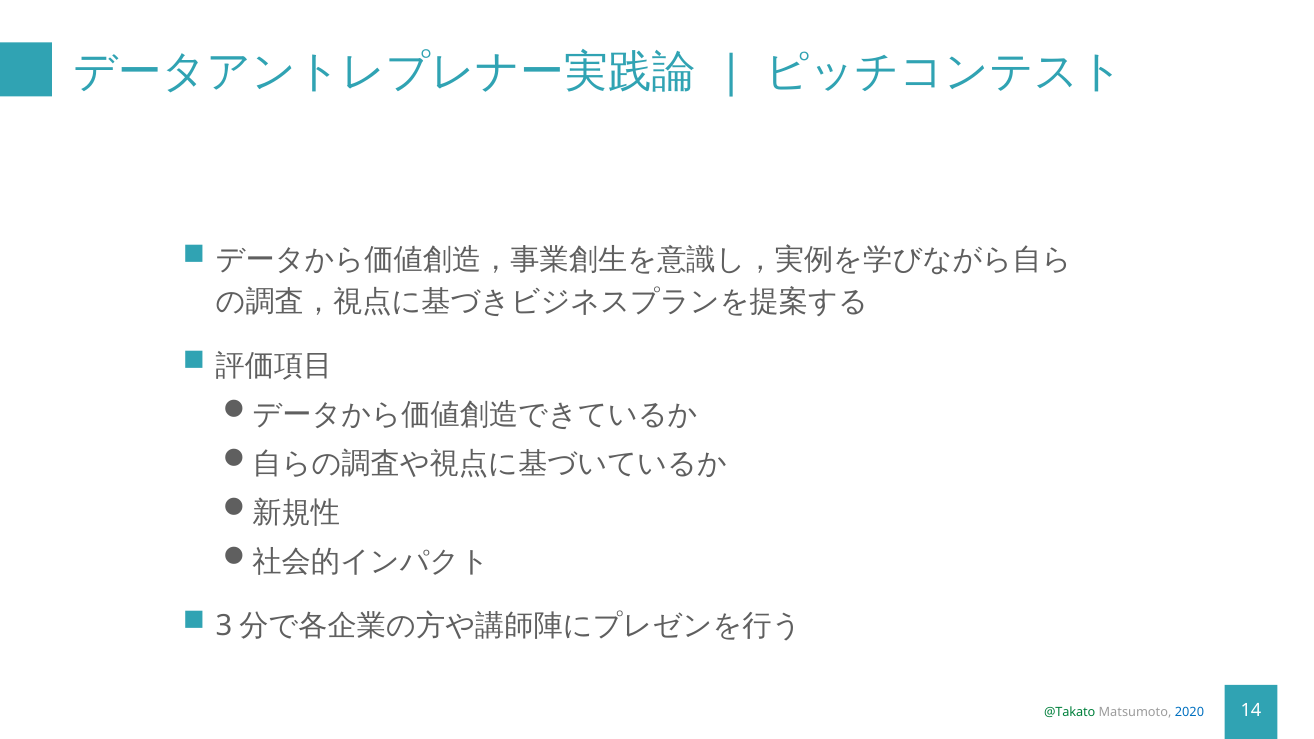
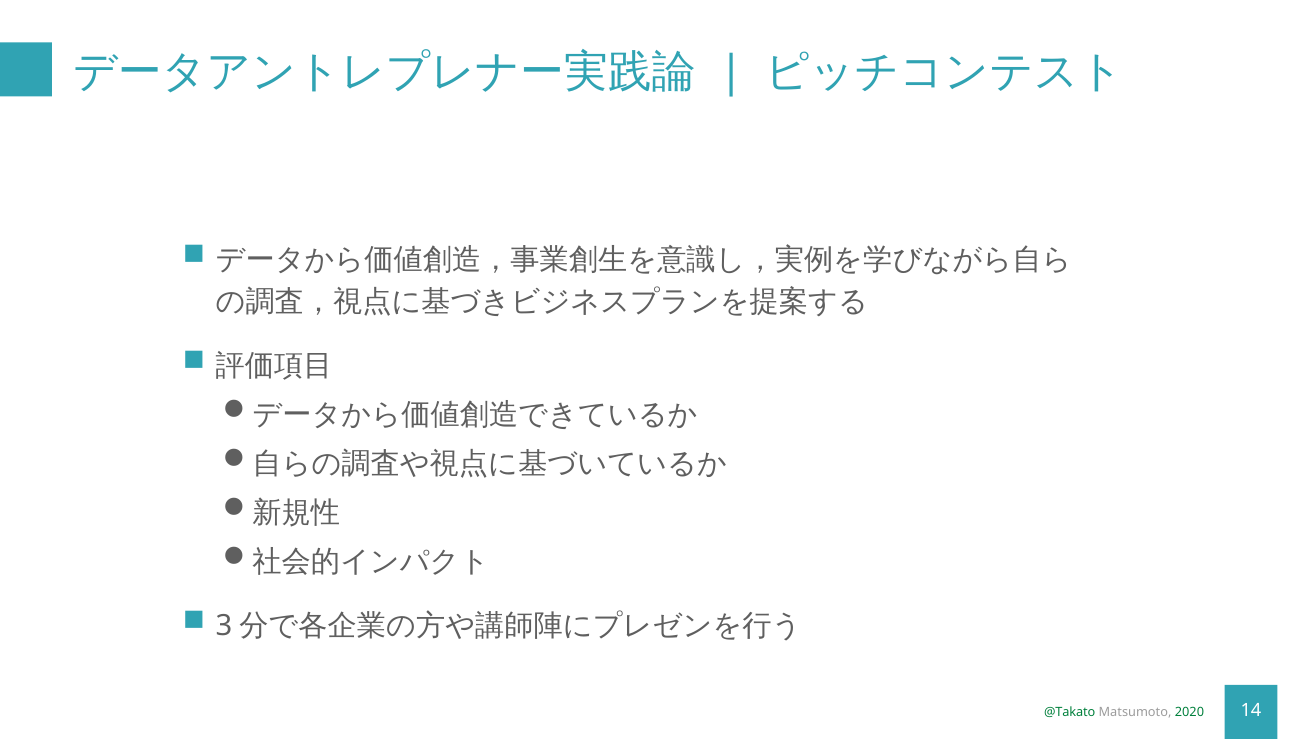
2020 colour: blue -> green (1189, 712)
